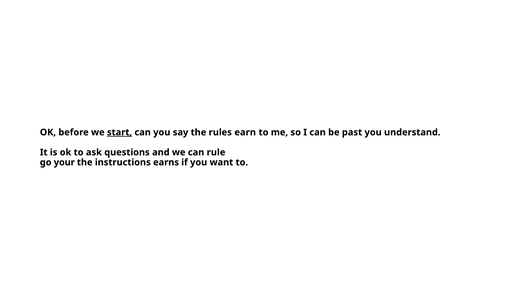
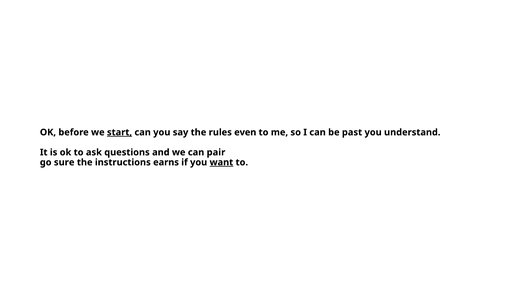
earn: earn -> even (245, 132)
rule: rule -> pair (216, 152)
your: your -> sure (64, 162)
want underline: none -> present (221, 162)
